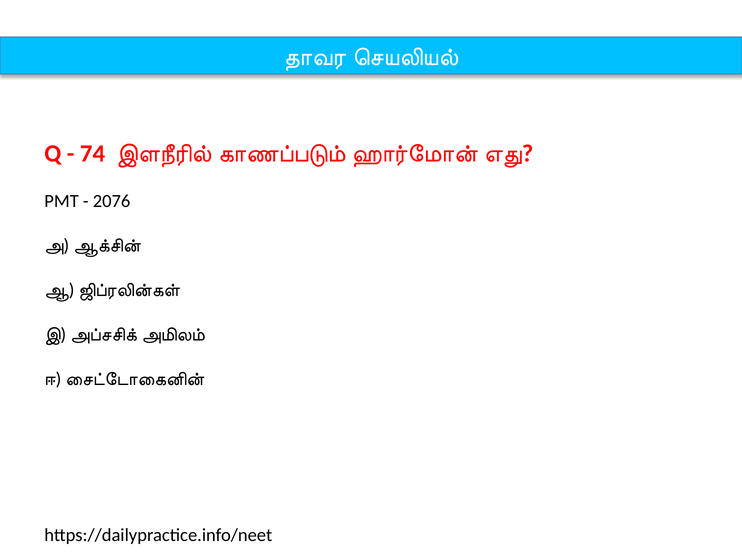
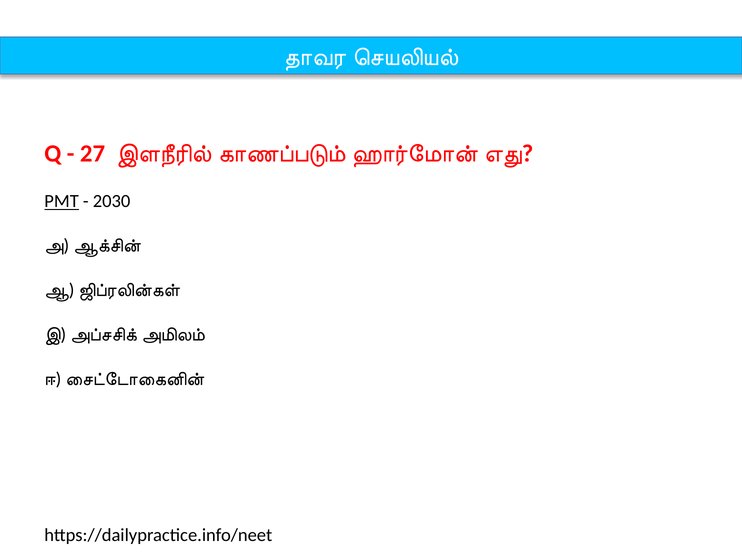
74: 74 -> 27 (93, 154)
PMT underline: none -> present (62, 202)
2076: 2076 -> 2030 (112, 202)
